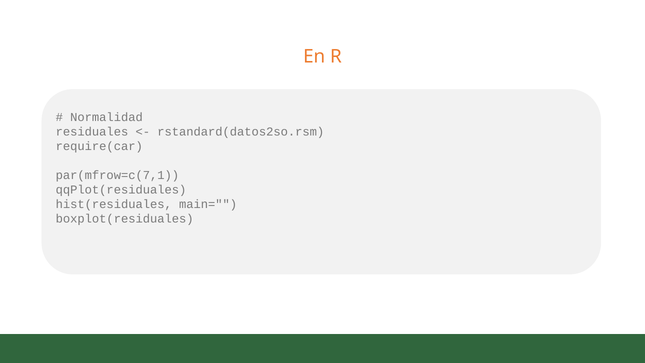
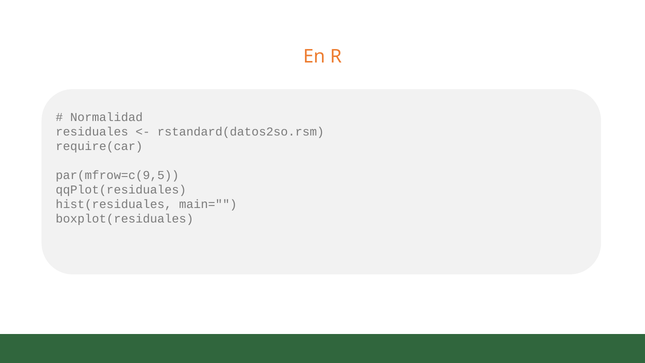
par(mfrow=c(7,1: par(mfrow=c(7,1 -> par(mfrow=c(9,5 (117, 175)
